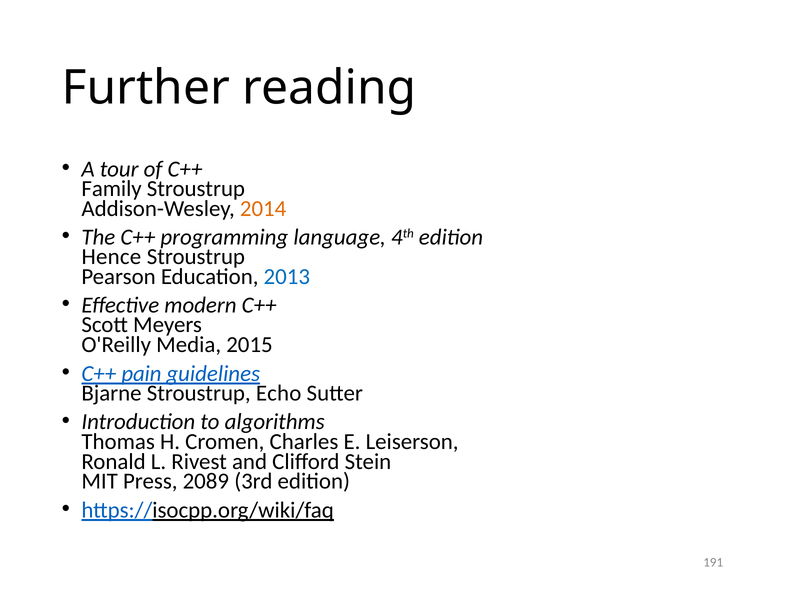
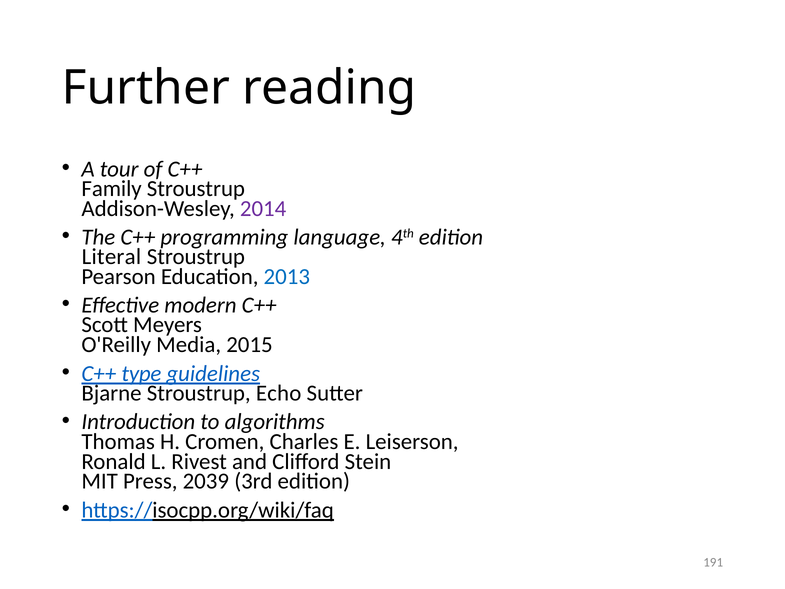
2014 colour: orange -> purple (263, 208)
Hence: Hence -> Literal (111, 257)
pain: pain -> type (141, 373)
2089: 2089 -> 2039 (206, 481)
